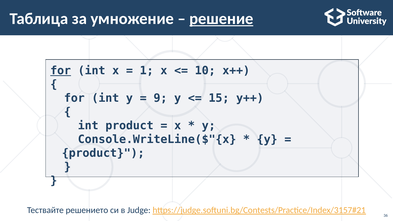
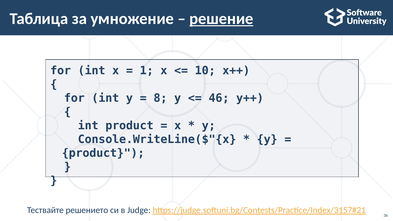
for underline: present -> none (61, 71)
9: 9 -> 8 (160, 98)
15: 15 -> 46 (219, 98)
